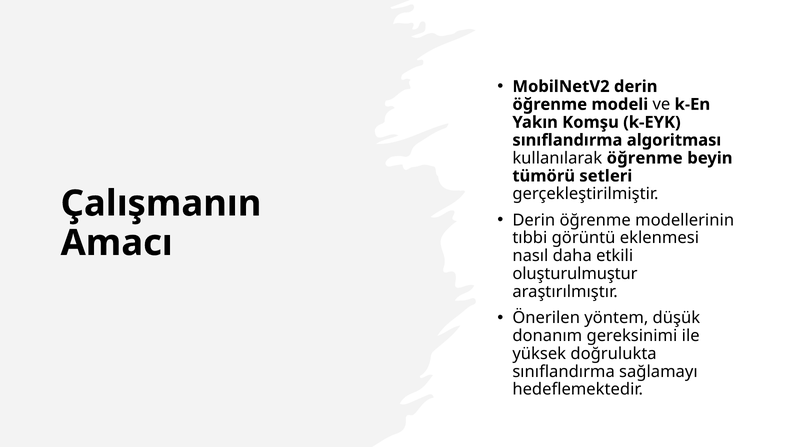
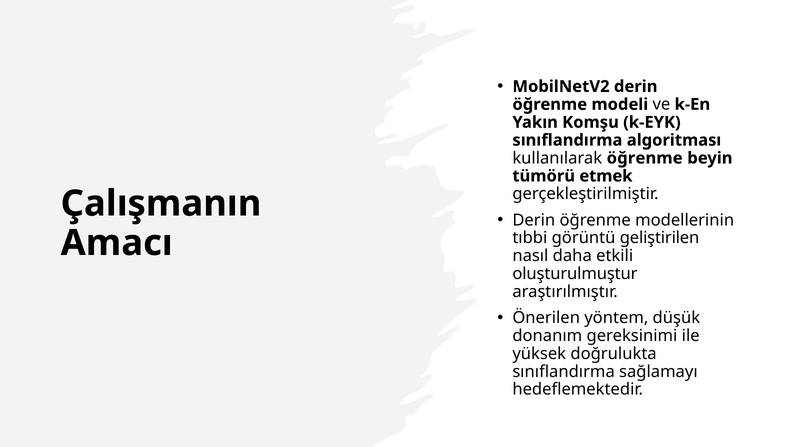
setleri: setleri -> etmek (606, 176)
eklenmesi: eklenmesi -> geliştirilen (660, 238)
